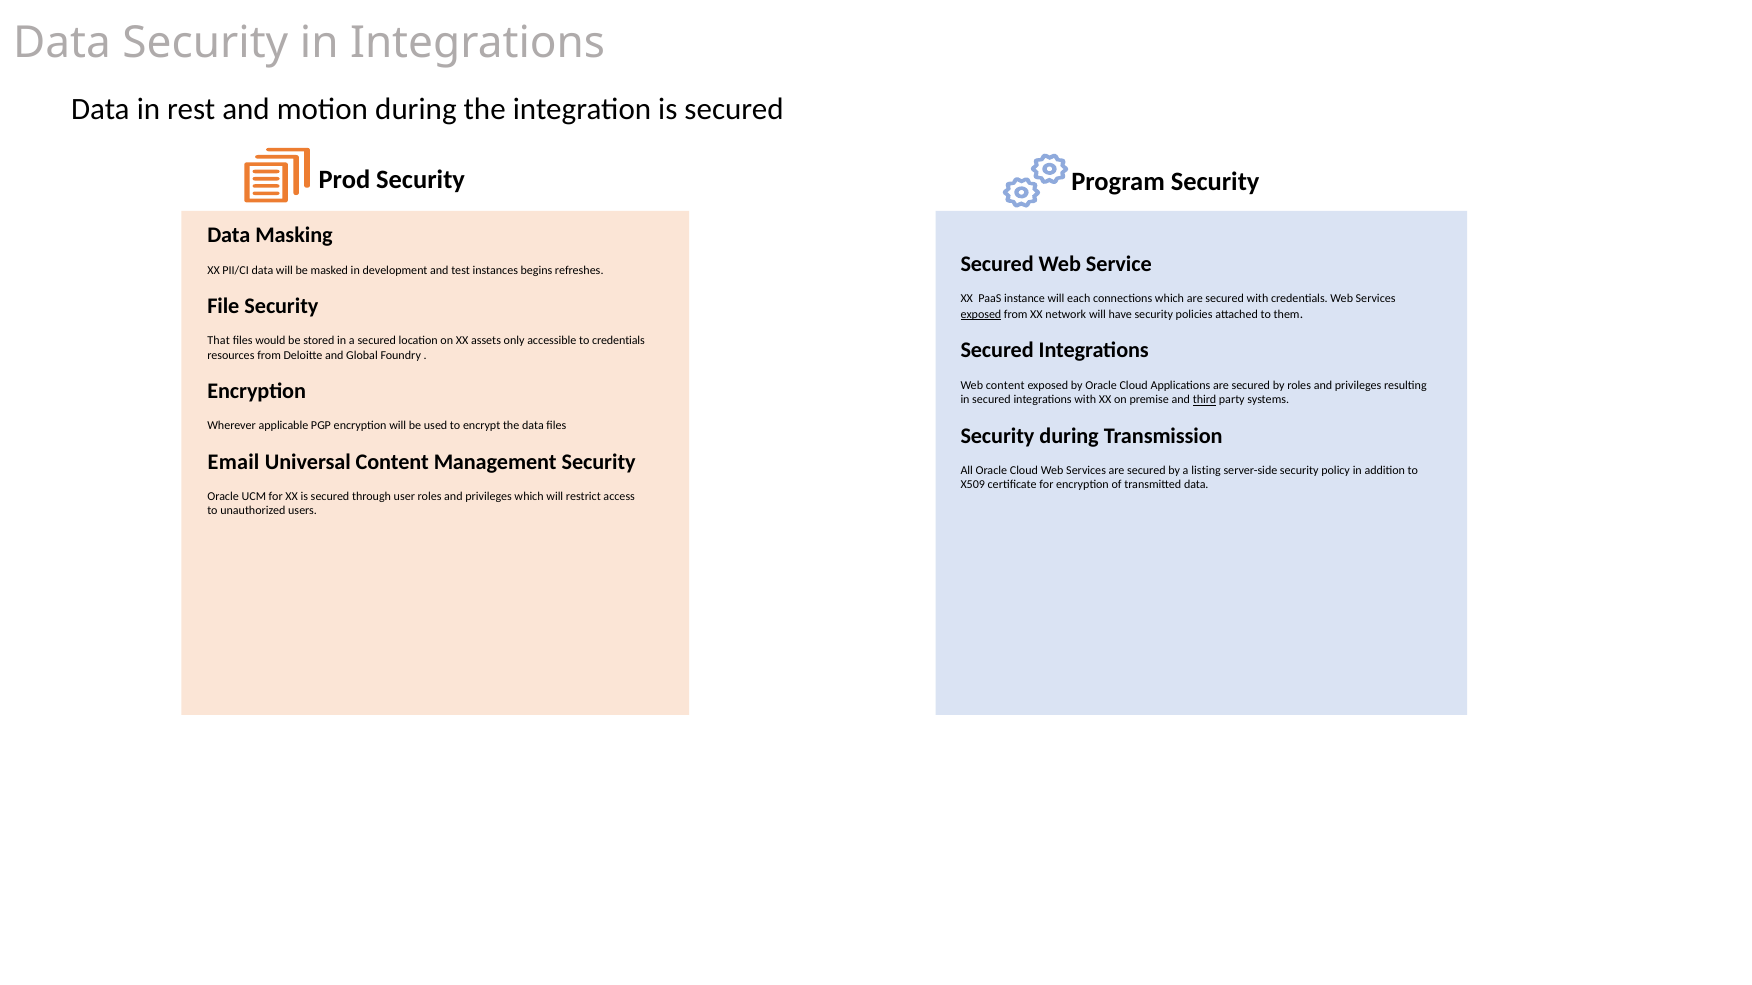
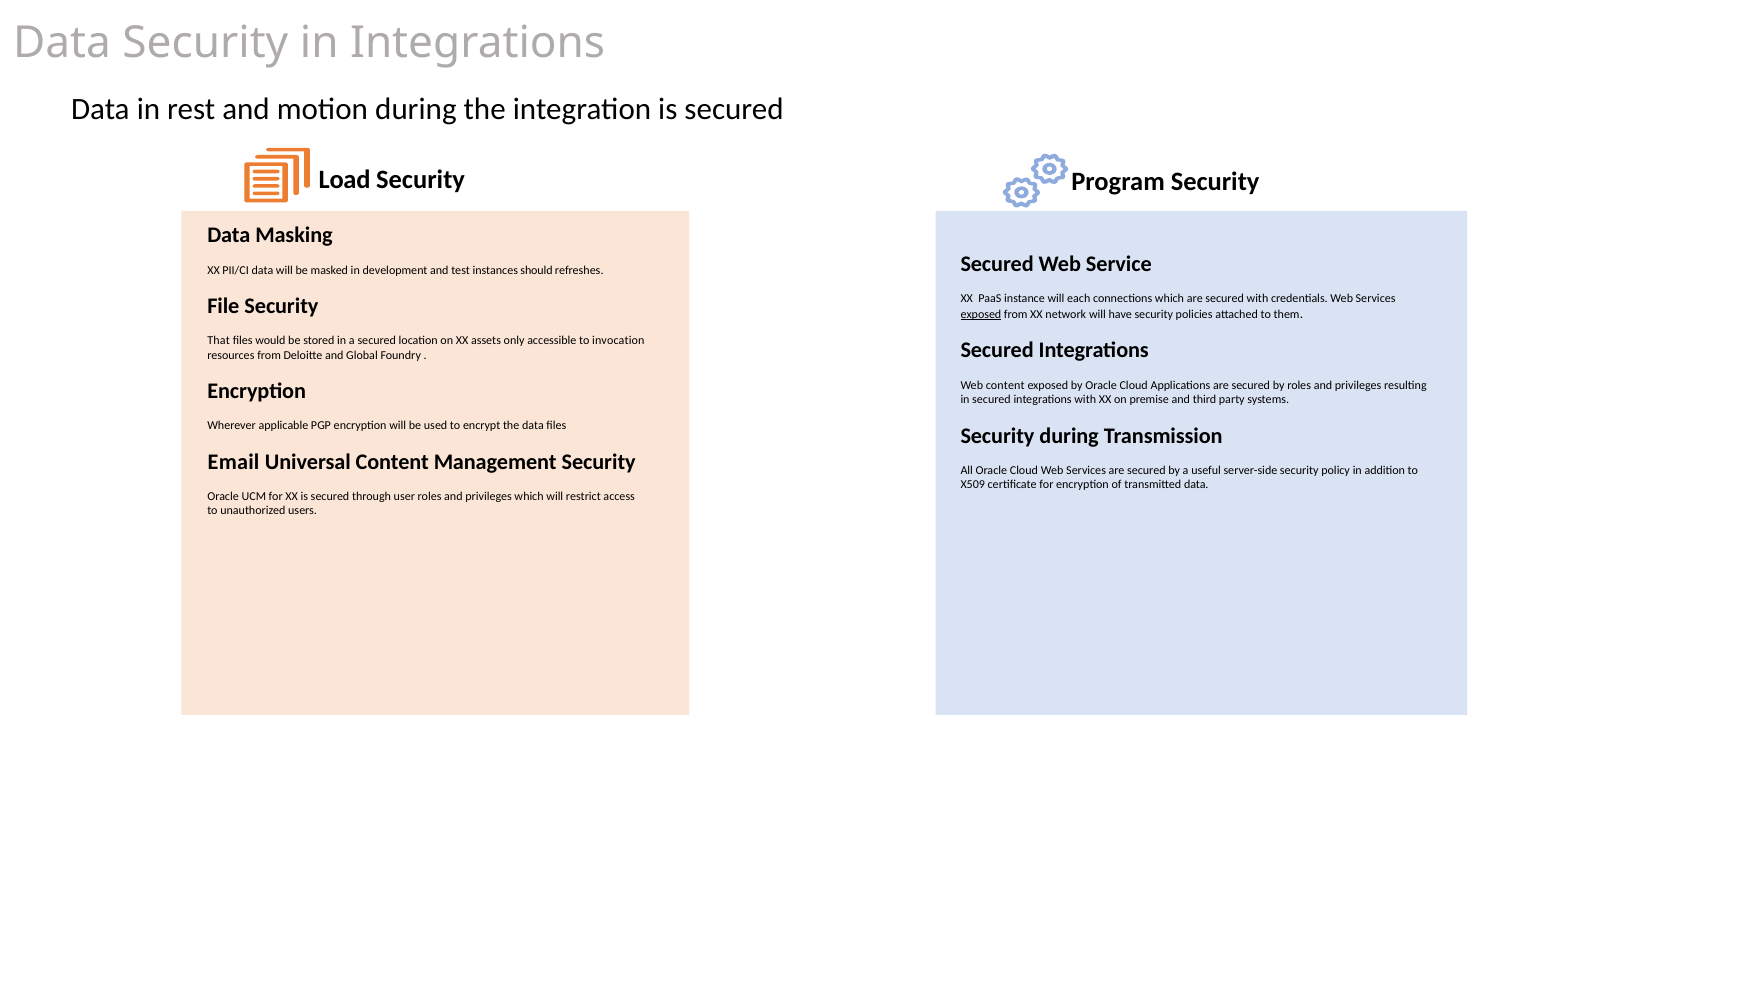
Prod: Prod -> Load (345, 180)
begins: begins -> should (537, 270)
to credentials: credentials -> invocation (618, 341)
third underline: present -> none (1205, 400)
listing: listing -> useful (1206, 471)
